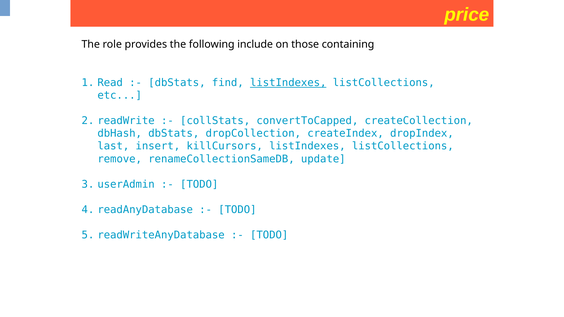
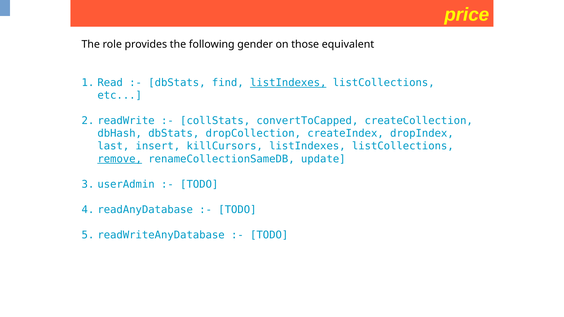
include: include -> gender (255, 44)
containing: containing -> equivalent (348, 44)
remove underline: none -> present (120, 159)
